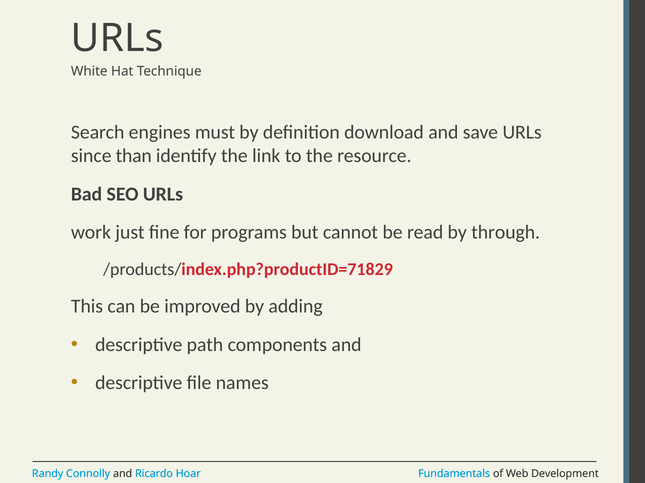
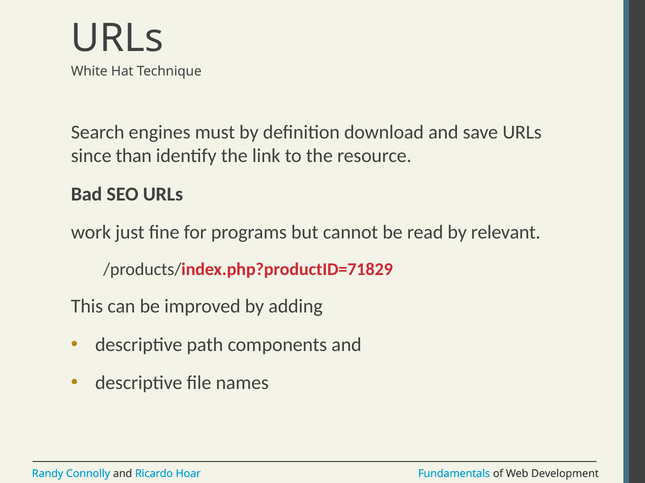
through: through -> relevant (506, 233)
